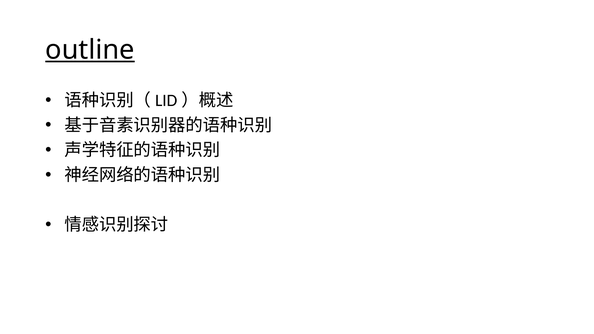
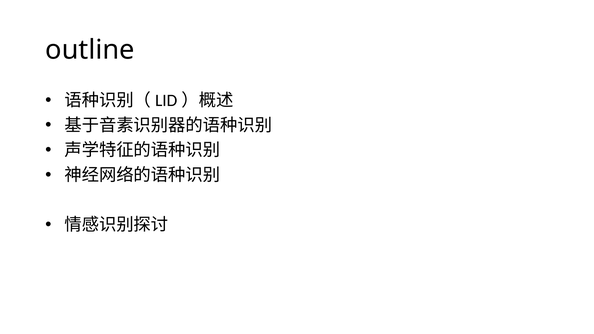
outline underline: present -> none (90, 50)
